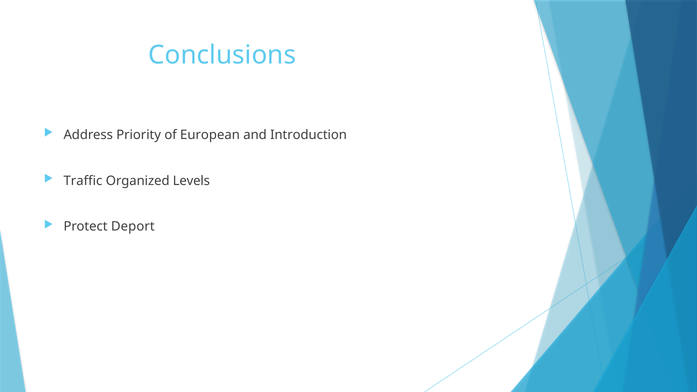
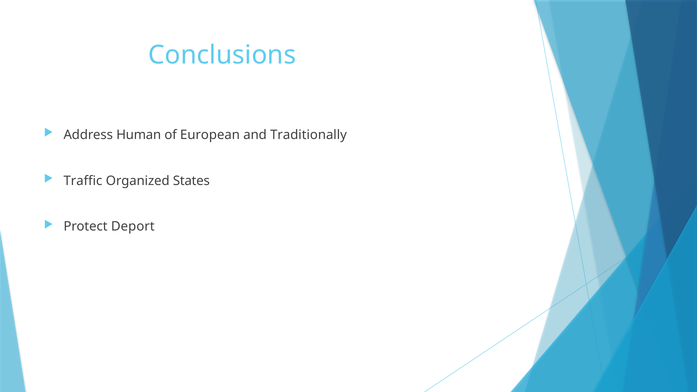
Priority: Priority -> Human (139, 135)
Introduction: Introduction -> Traditionally (309, 135)
Levels: Levels -> States (191, 181)
